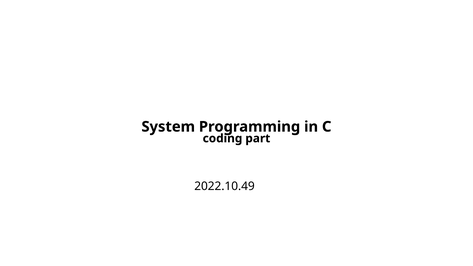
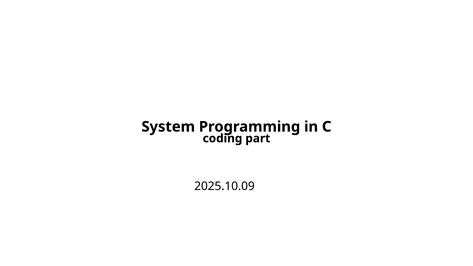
2022.10.49: 2022.10.49 -> 2025.10.09 (225, 186)
